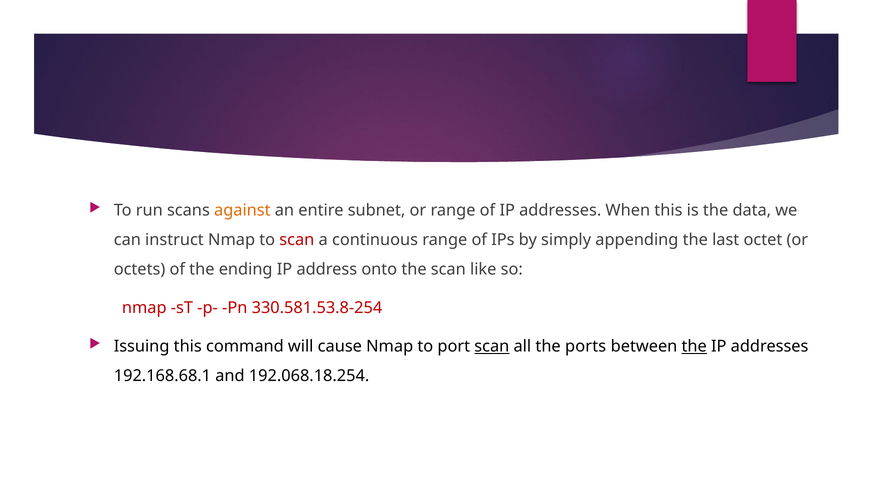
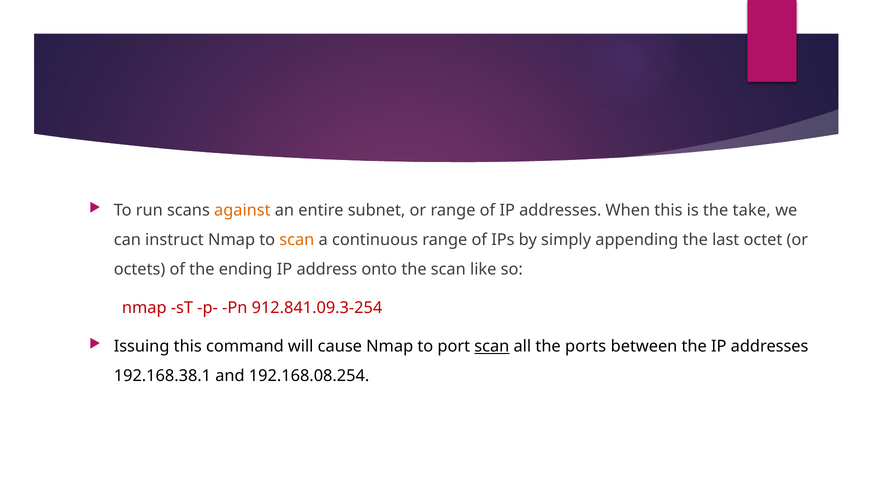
data: data -> take (752, 210)
scan colour: red -> orange (297, 240)
330.581.53.8-254: 330.581.53.8-254 -> 912.841.09.3-254 (317, 308)
the underline: present -> none (694, 347)
192.168.68.1: 192.168.68.1 -> 192.168.38.1 (162, 376)
192.068.18.254: 192.068.18.254 -> 192.168.08.254 (309, 376)
